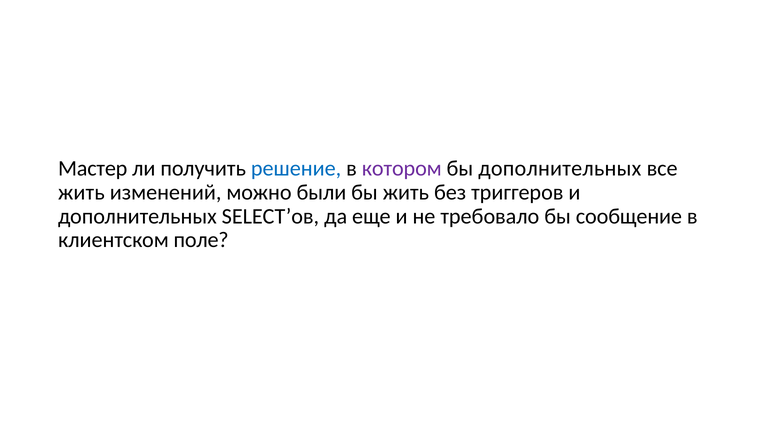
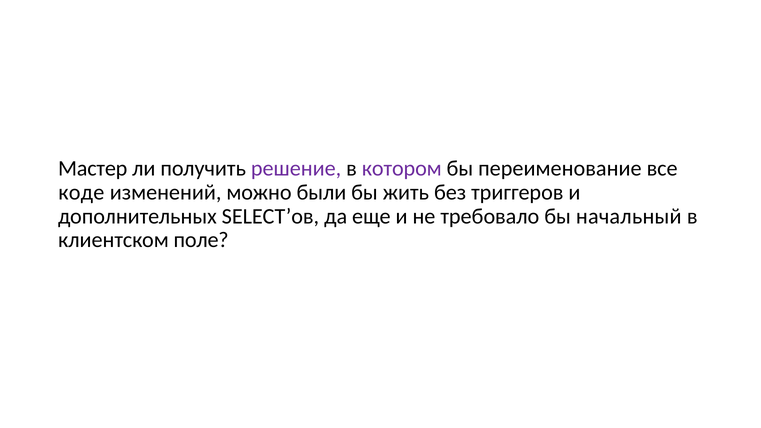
решение colour: blue -> purple (296, 168)
бы дополнительных: дополнительных -> переименование (560, 168)
жить: жить -> коде (81, 192)
сообщение: сообщение -> начальный (629, 216)
